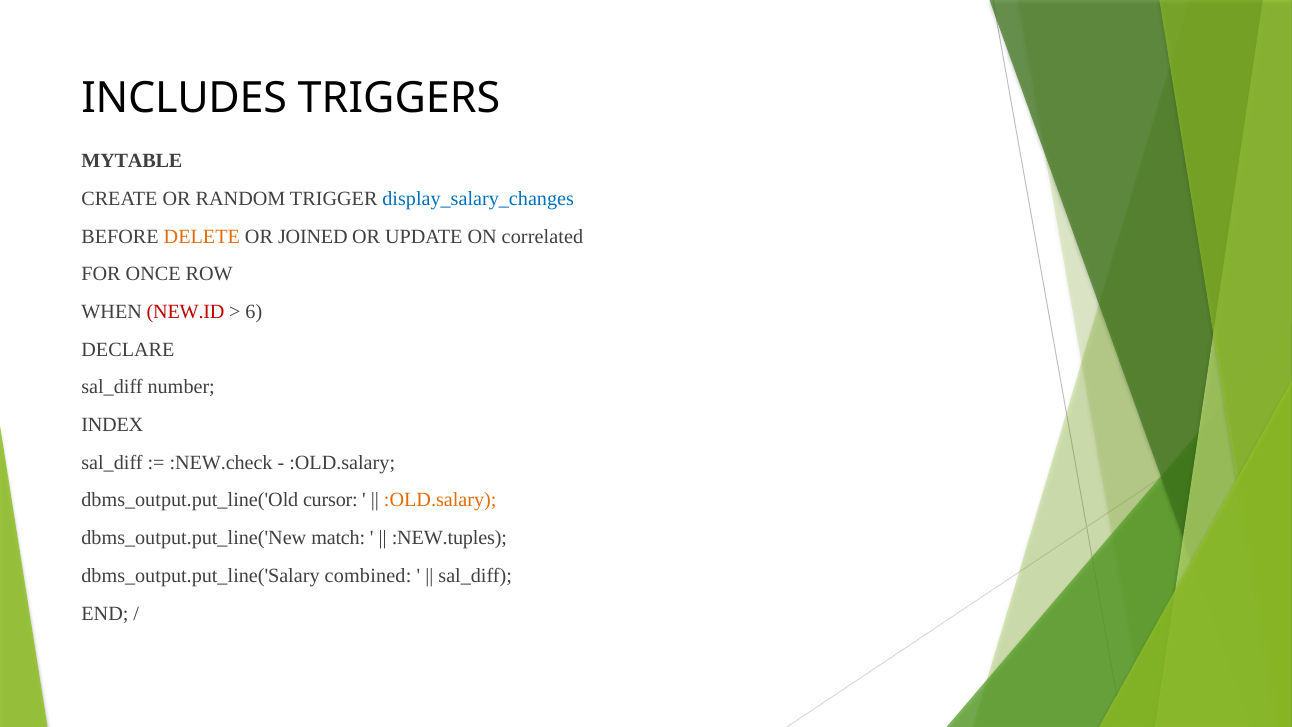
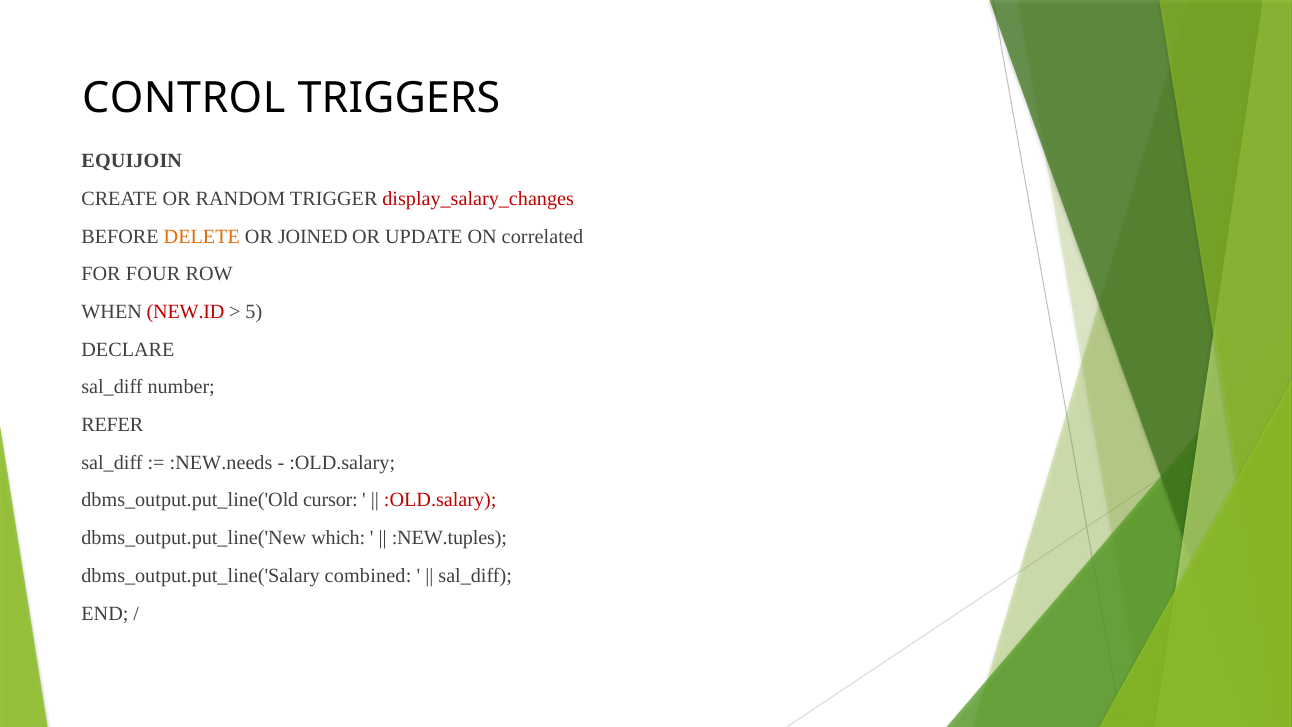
INCLUDES: INCLUDES -> CONTROL (184, 98)
MYTABLE: MYTABLE -> EQUIJOIN (132, 161)
display_salary_changes colour: blue -> red (478, 199)
ONCE: ONCE -> FOUR (153, 274)
6: 6 -> 5 (254, 312)
INDEX: INDEX -> REFER (112, 425)
:NEW.check: :NEW.check -> :NEW.needs (221, 462)
:OLD.salary colour: orange -> red (440, 500)
match: match -> which (338, 538)
